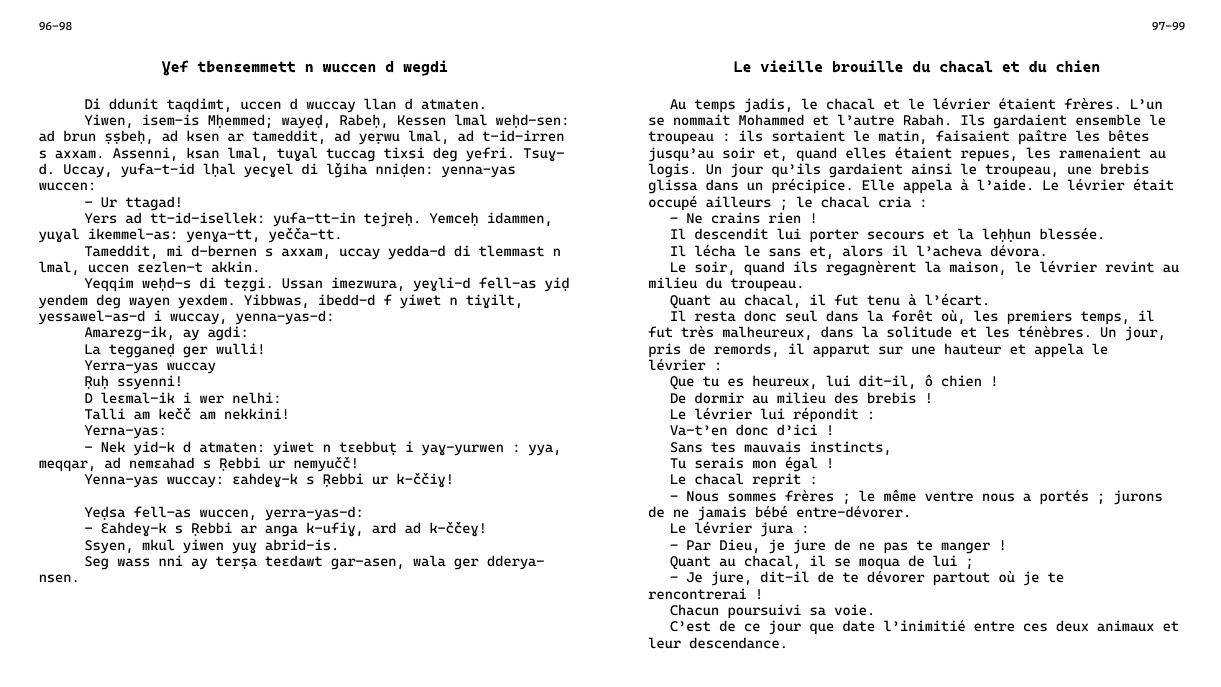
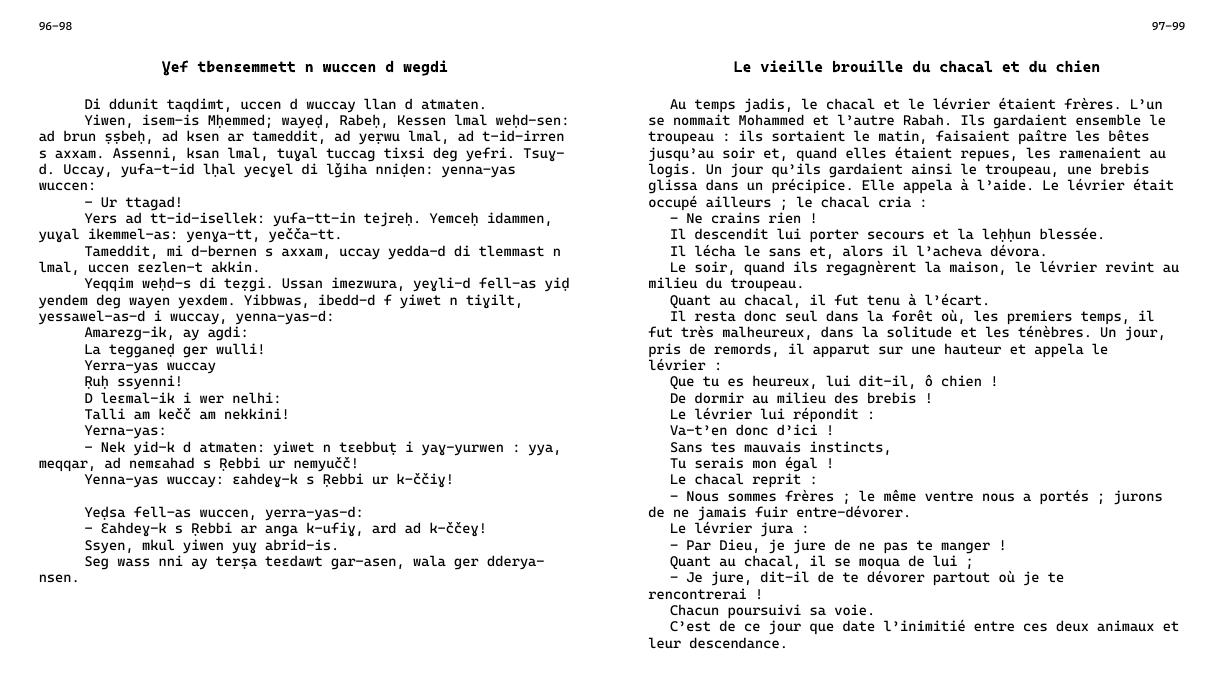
bébé: bébé -> fuir (772, 513)
